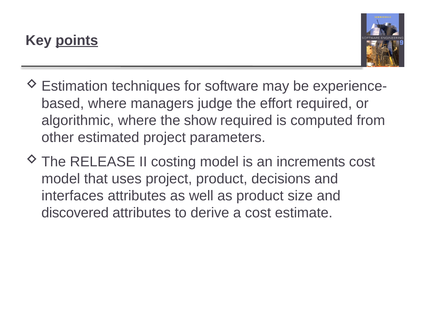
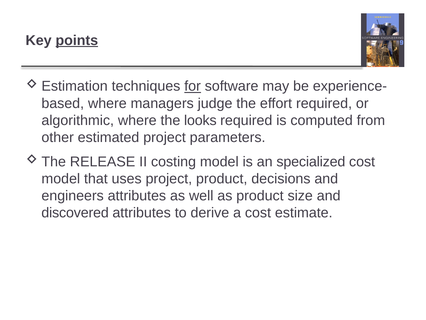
for underline: none -> present (193, 86)
show: show -> looks (200, 120)
increments: increments -> specialized (311, 161)
interfaces: interfaces -> engineers (73, 196)
